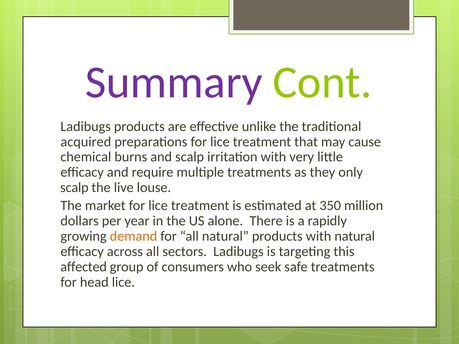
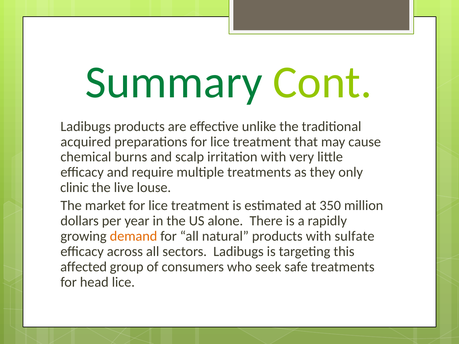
Summary colour: purple -> green (174, 82)
scalp: scalp -> clinic (74, 188)
with natural: natural -> sulfate (355, 236)
